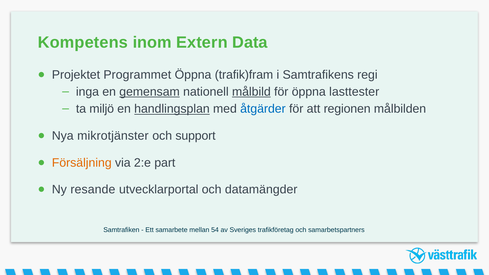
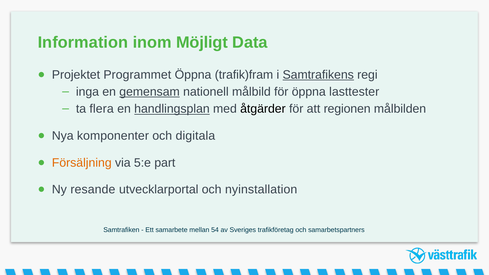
Kompetens: Kompetens -> Information (83, 42)
Extern: Extern -> Möjligt (202, 42)
Samtrafikens underline: none -> present (318, 75)
målbild underline: present -> none (251, 92)
miljö: miljö -> flera (102, 109)
åtgärder colour: blue -> black (263, 109)
mikrotjänster: mikrotjänster -> komponenter (113, 136)
support: support -> digitala (195, 136)
2:e: 2:e -> 5:e (142, 163)
datamängder: datamängder -> nyinstallation (261, 190)
